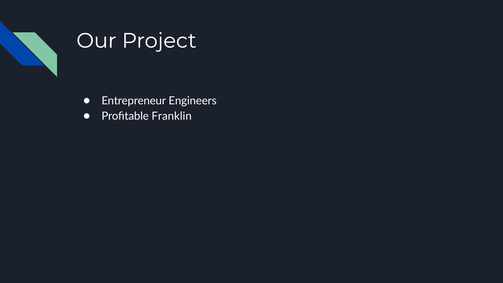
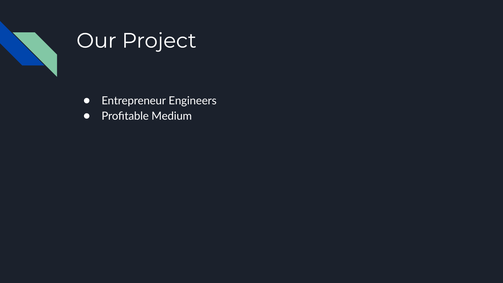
Franklin: Franklin -> Medium (172, 116)
